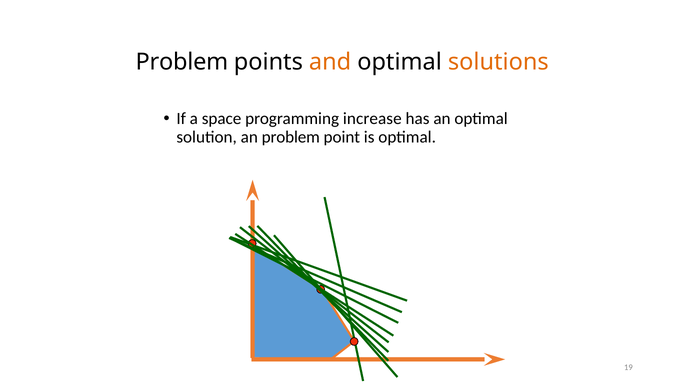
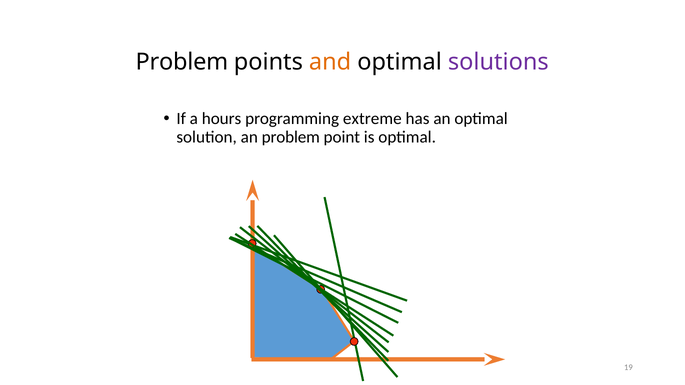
solutions colour: orange -> purple (498, 62)
space: space -> hours (222, 119)
increase: increase -> extreme (372, 119)
